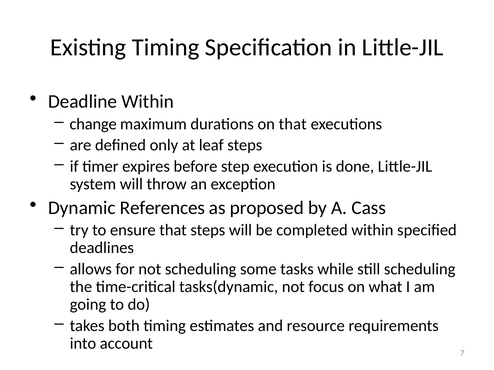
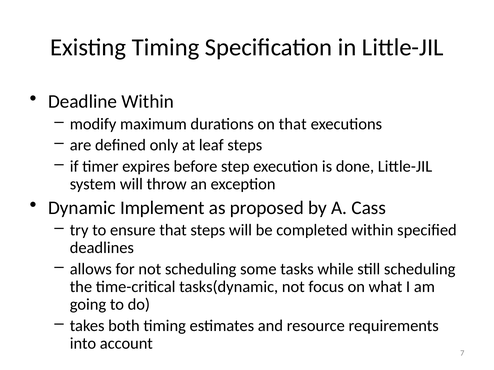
change: change -> modify (93, 124)
References: References -> Implement (162, 208)
